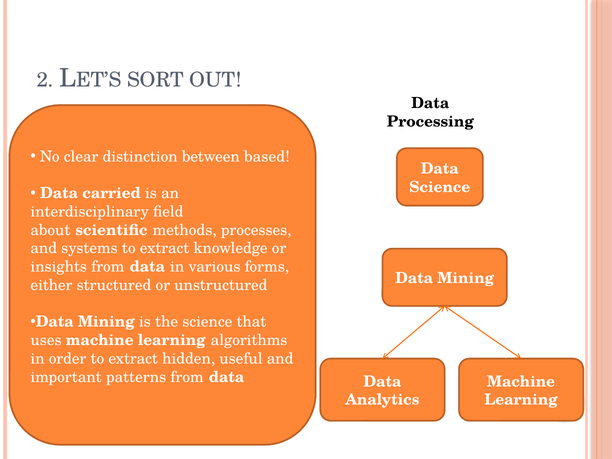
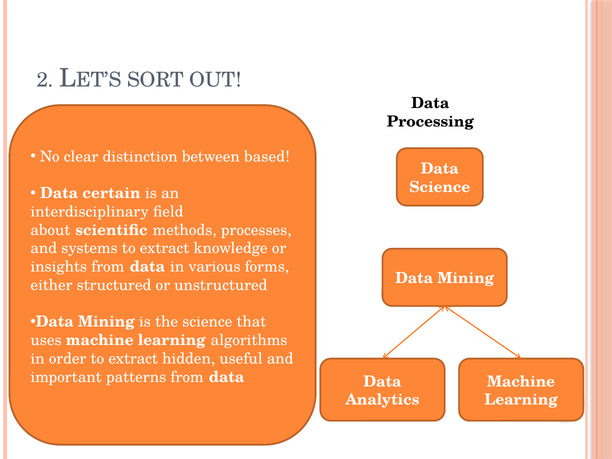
carried: carried -> certain (112, 193)
